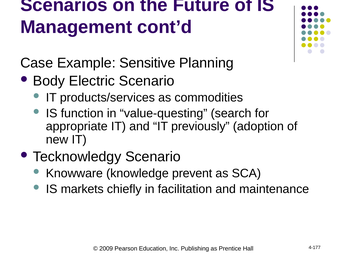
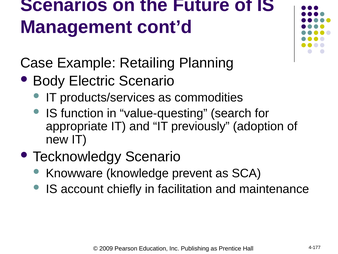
Sensitive: Sensitive -> Retailing (147, 63)
markets: markets -> account (82, 189)
